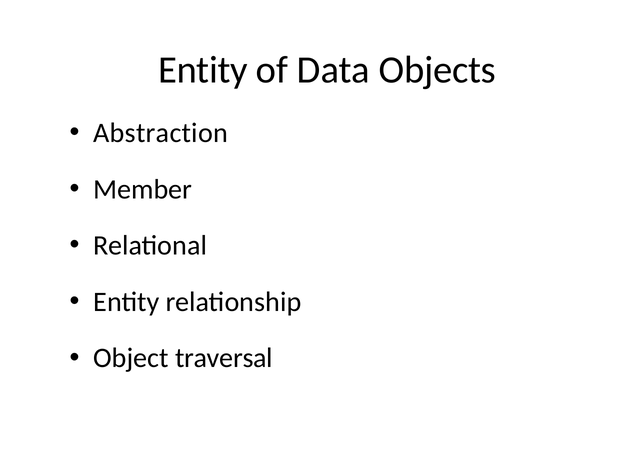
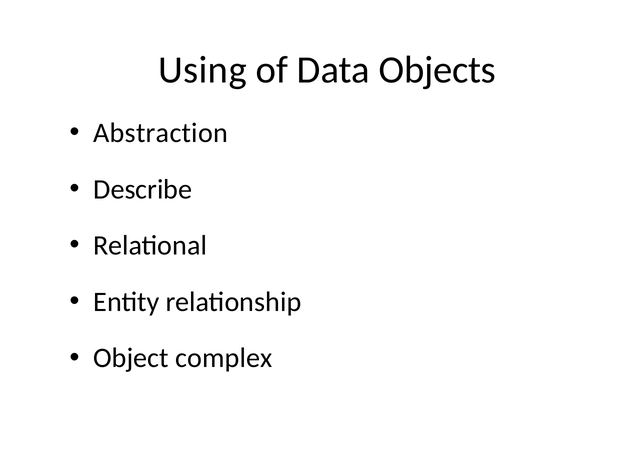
Entity: Entity -> Using (202, 70)
Member: Member -> Describe (143, 189)
traversal: traversal -> complex (224, 358)
